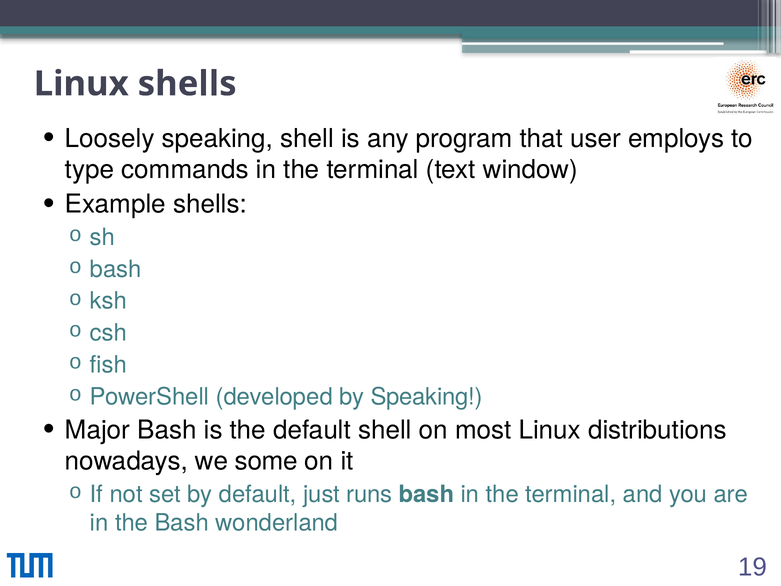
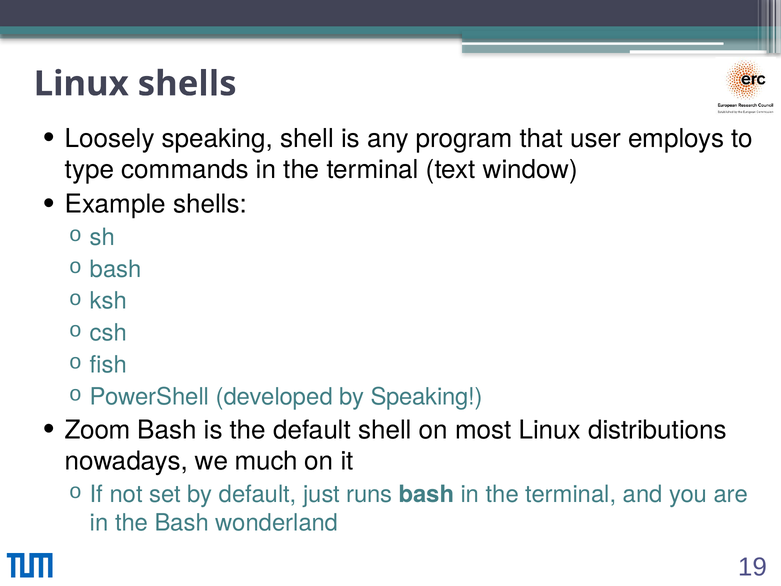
Major: Major -> Zoom (98, 430)
some: some -> much (266, 461)
